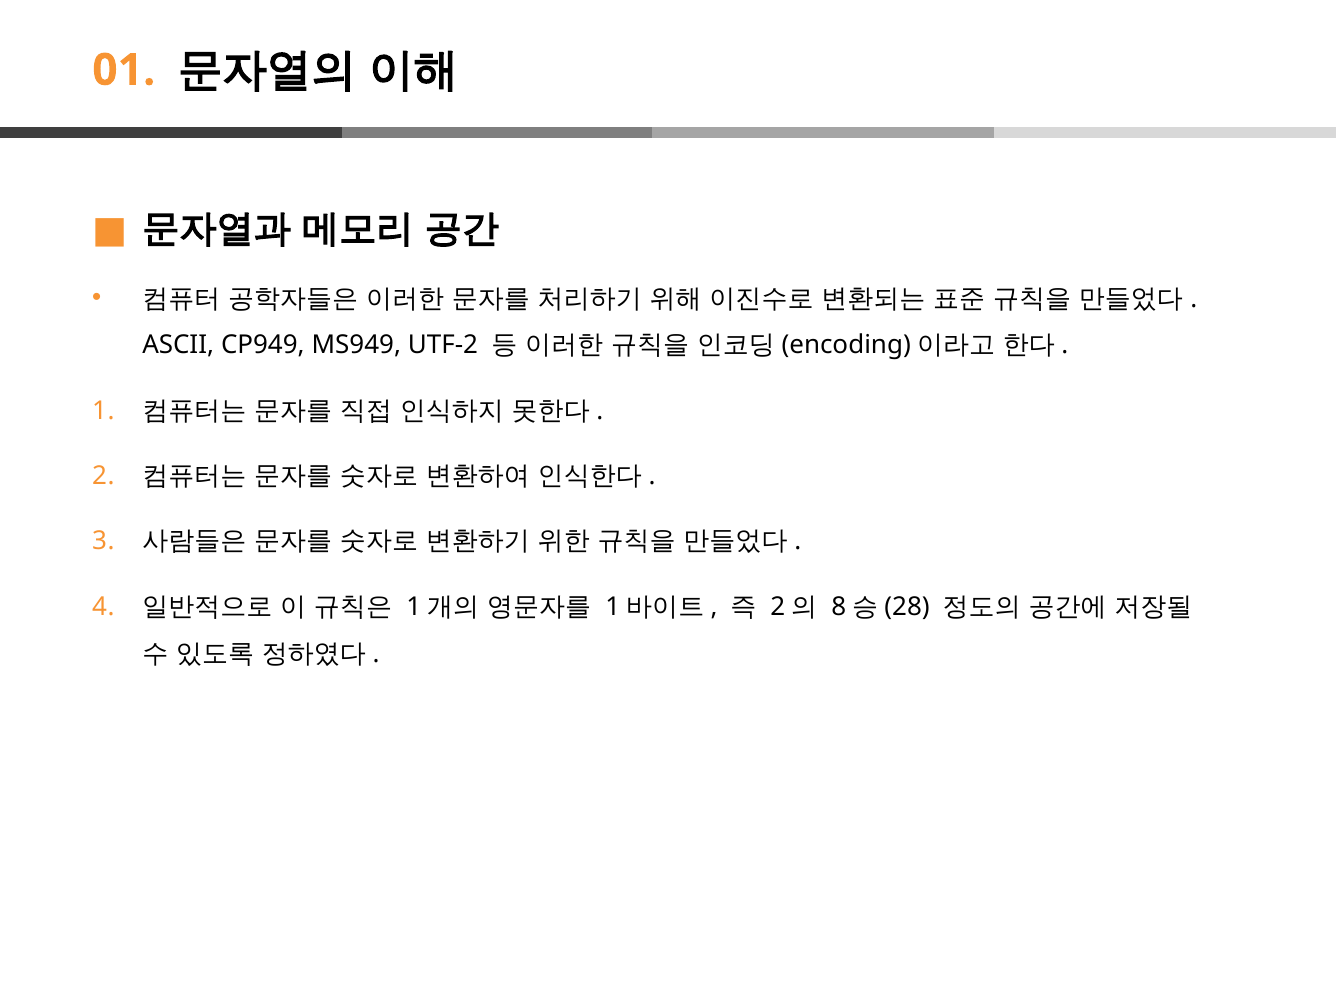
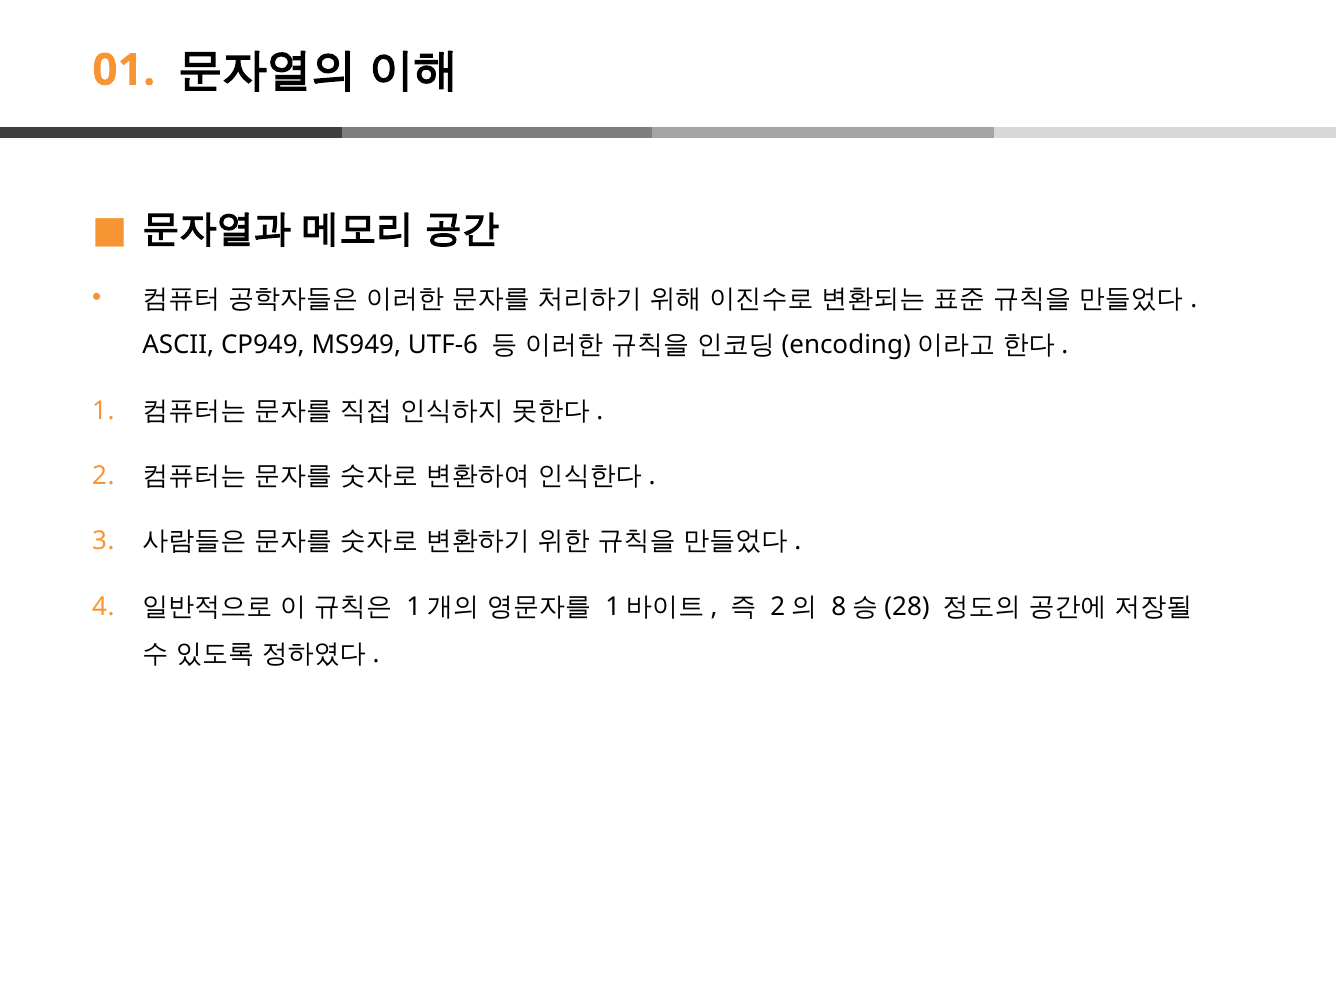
UTF-2: UTF-2 -> UTF-6 (443, 345)
